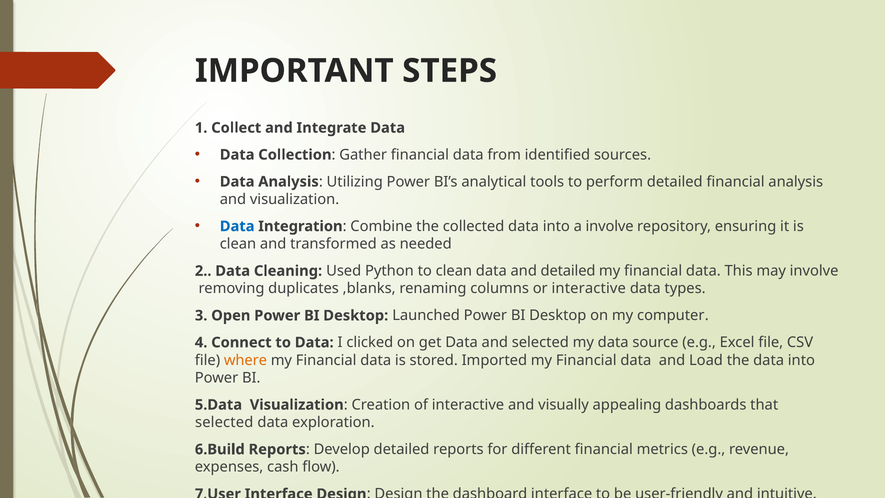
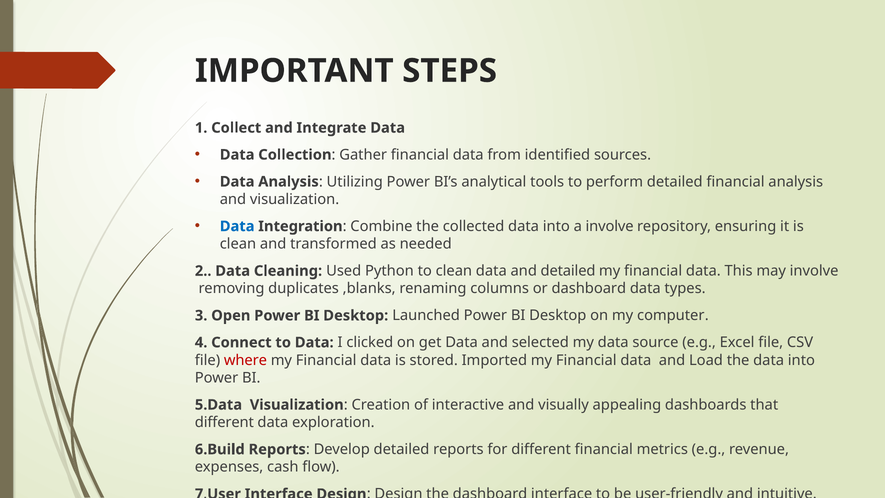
or interactive: interactive -> dashboard (589, 289)
where colour: orange -> red (245, 360)
selected: selected -> different (224, 422)
